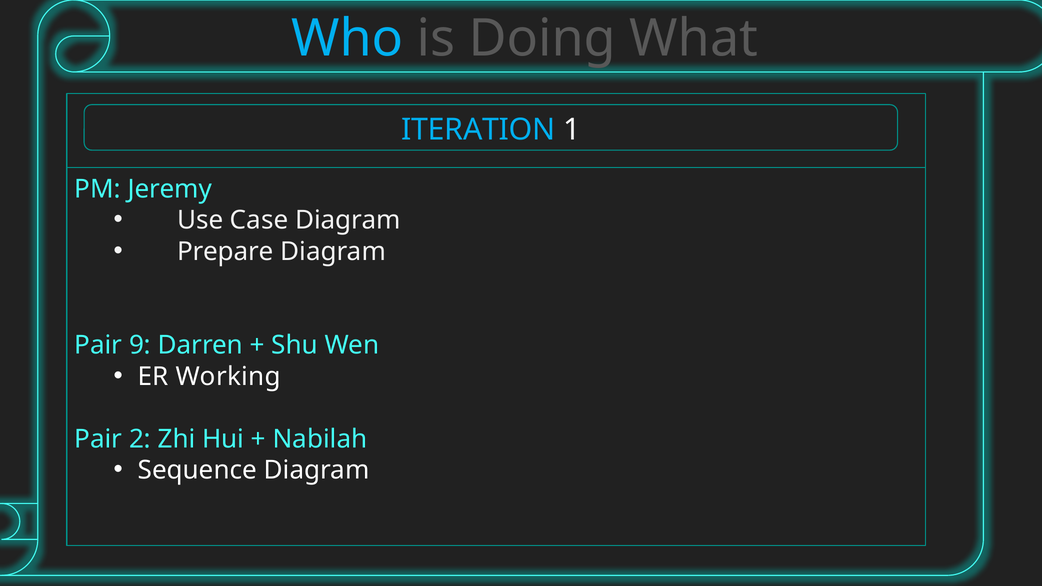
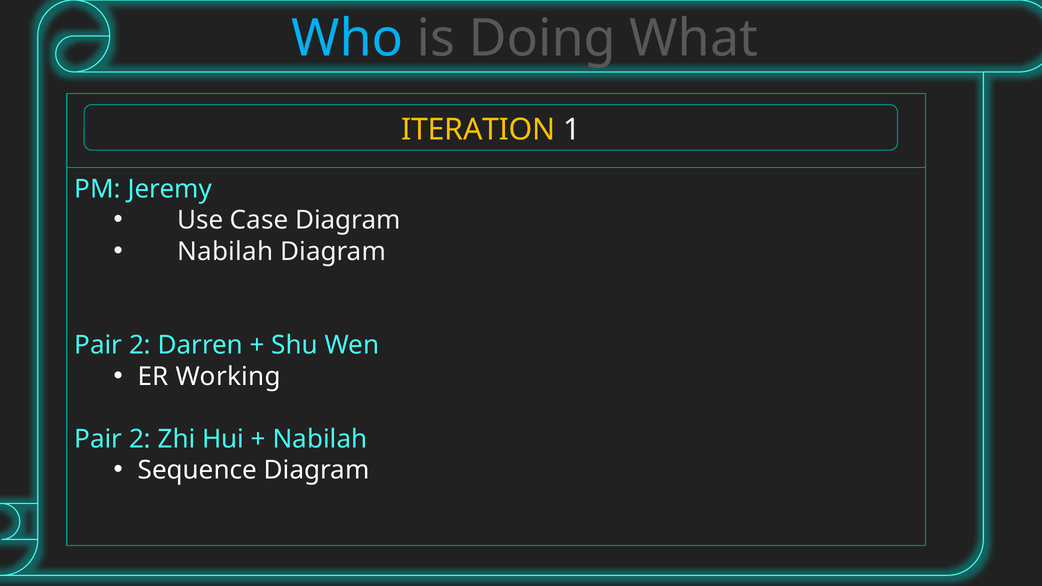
ITERATION colour: light blue -> yellow (478, 130)
Prepare: Prepare -> Nabilah (225, 252)
9: 9 -> 2 (140, 345)
